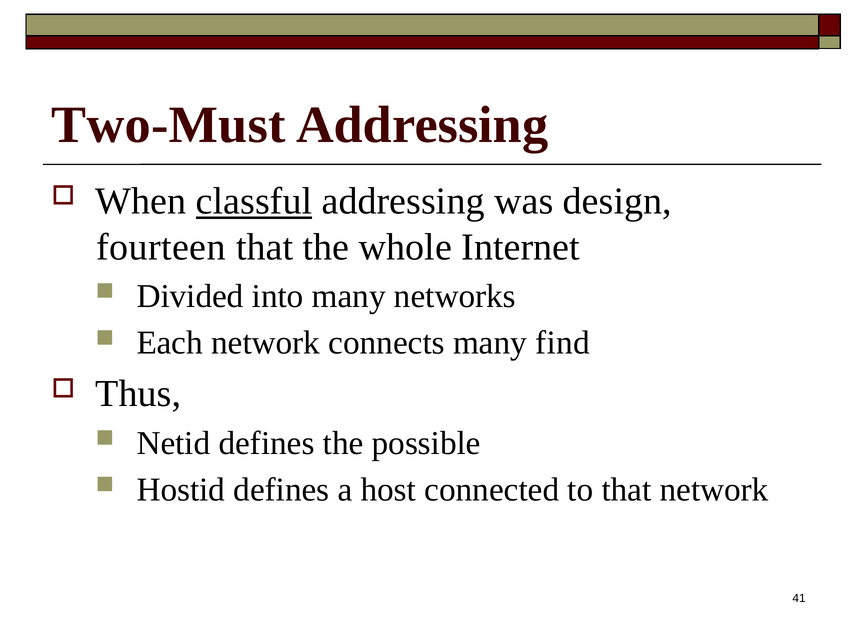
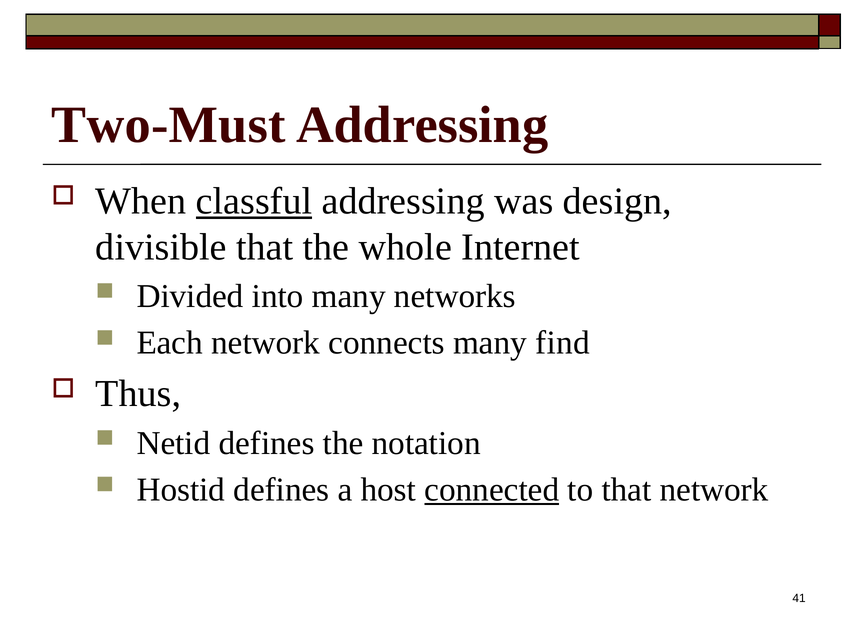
fourteen: fourteen -> divisible (161, 247)
possible: possible -> notation (426, 443)
connected underline: none -> present (492, 490)
